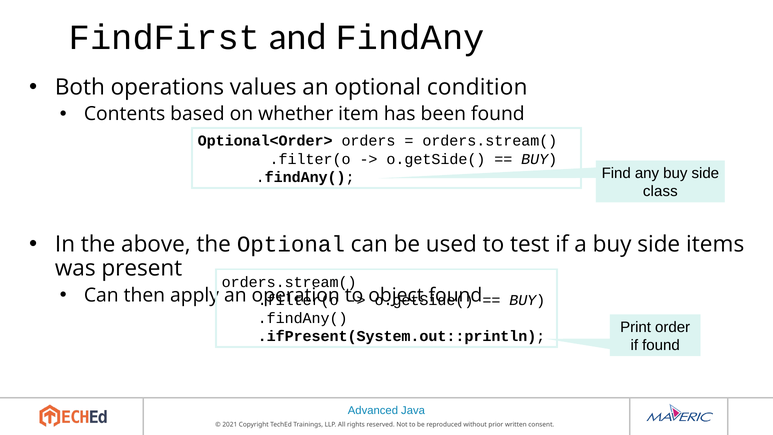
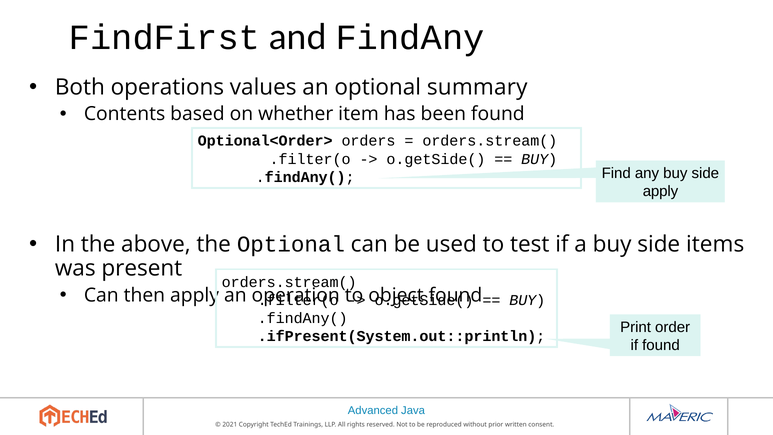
condition: condition -> summary (477, 87)
class: class -> apply (660, 191)
